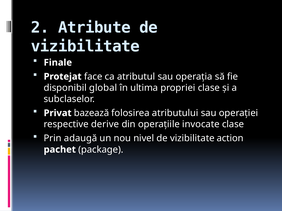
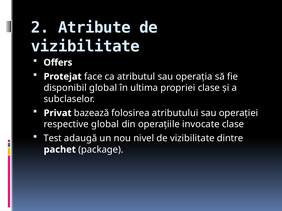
Finale: Finale -> Offers (58, 63)
respective derive: derive -> global (105, 125)
Prin: Prin -> Test (53, 139)
action: action -> dintre (230, 139)
